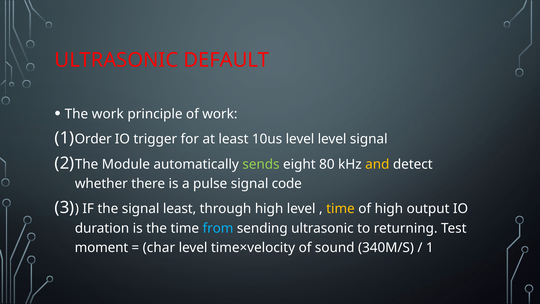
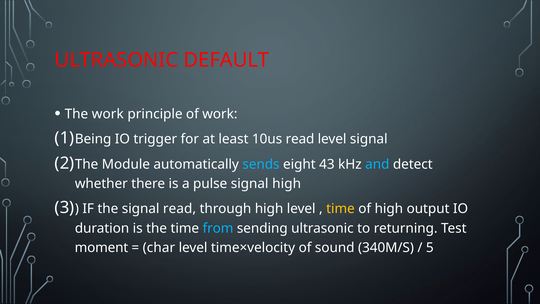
Order: Order -> Being (93, 139)
10us level: level -> read (300, 139)
sends colour: light green -> light blue (261, 164)
80: 80 -> 43 (327, 164)
and colour: yellow -> light blue (377, 164)
signal code: code -> high (287, 184)
signal least: least -> read (180, 209)
1: 1 -> 5 (430, 247)
